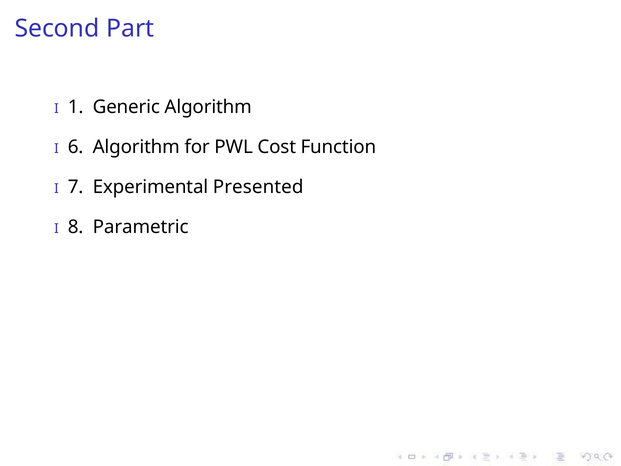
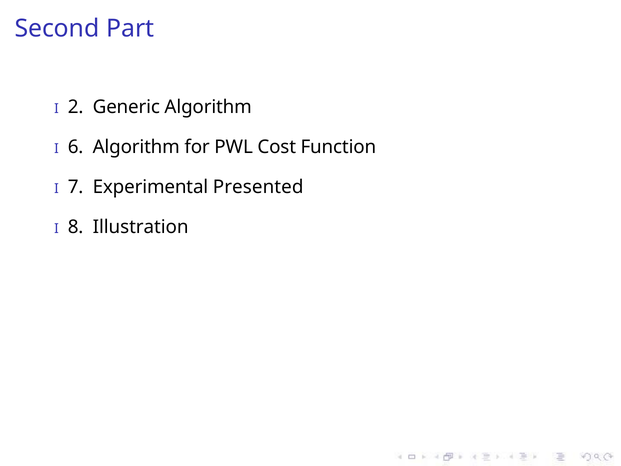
1: 1 -> 2 (76, 107)
Parametric: Parametric -> Illustration (141, 227)
